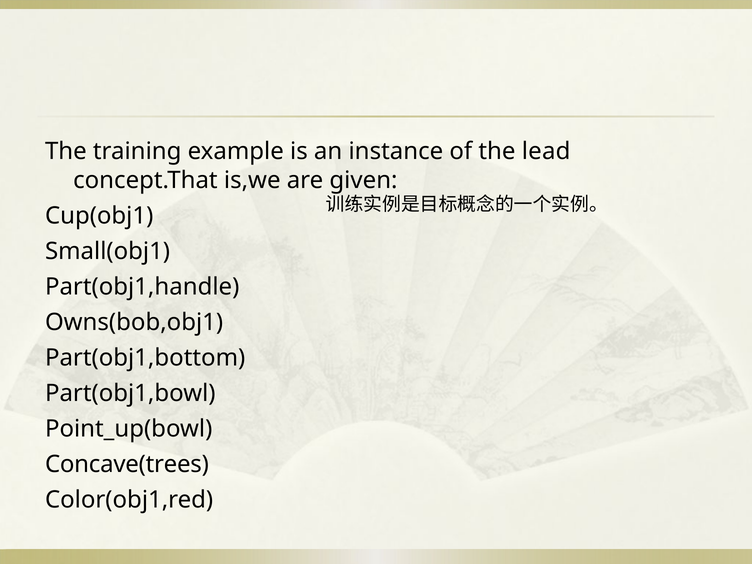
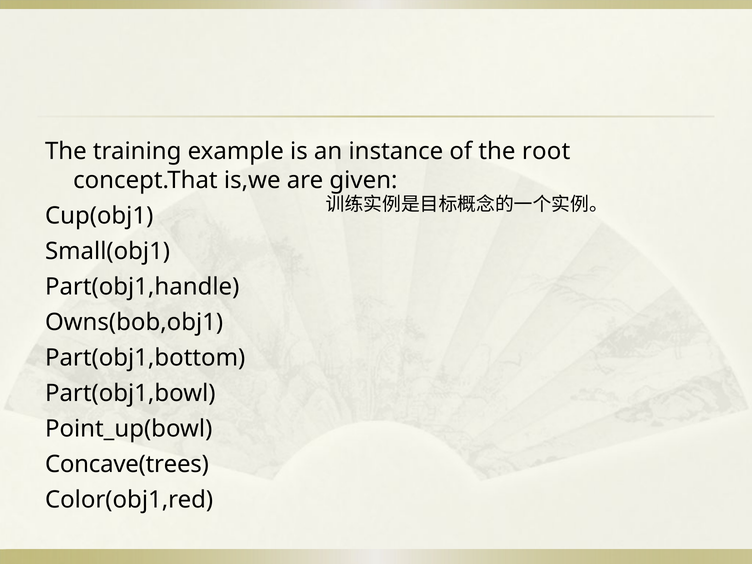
lead: lead -> root (546, 151)
